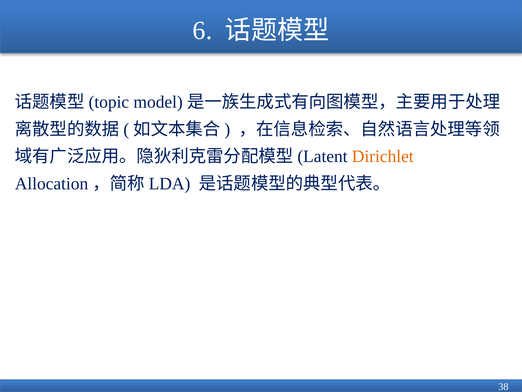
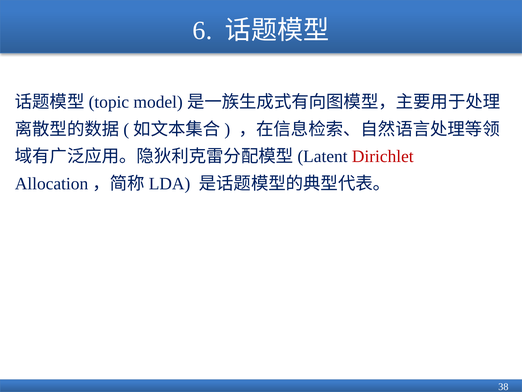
Dirichlet colour: orange -> red (383, 156)
